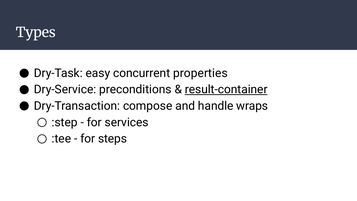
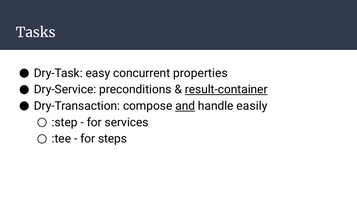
Types: Types -> Tasks (36, 32)
and underline: none -> present (185, 106)
wraps: wraps -> easily (252, 106)
